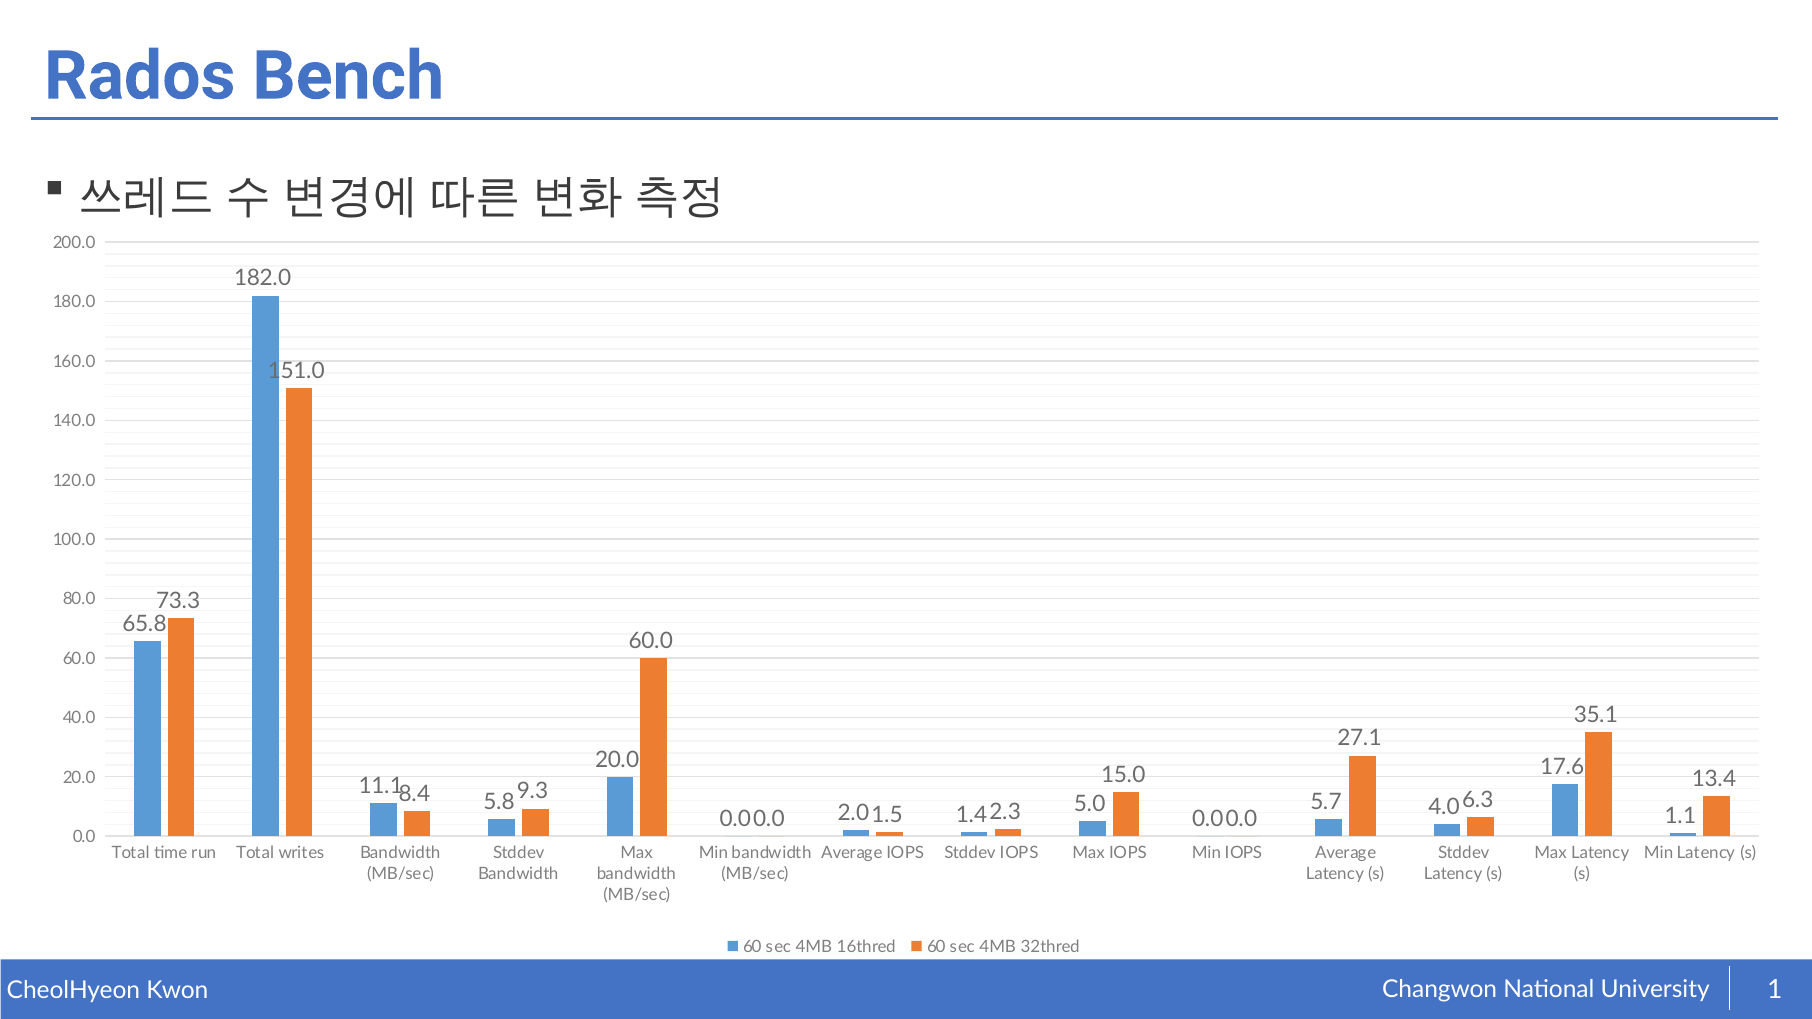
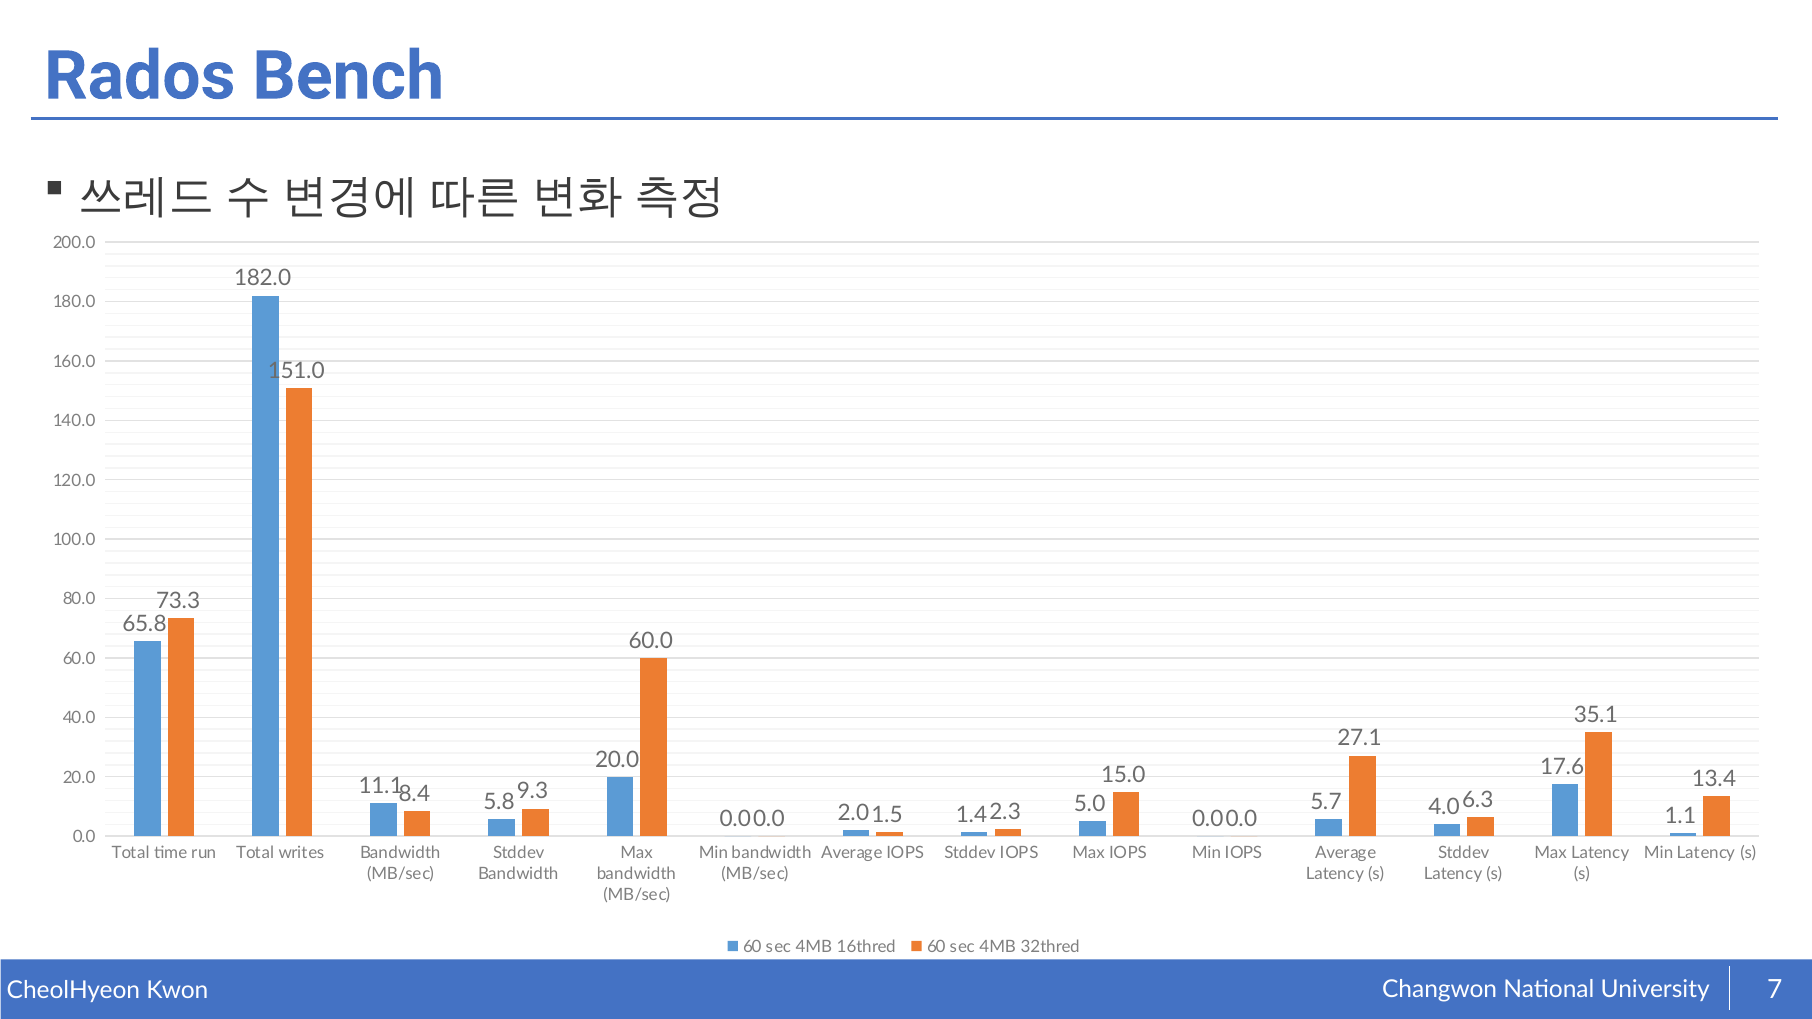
1: 1 -> 7 (1775, 990)
